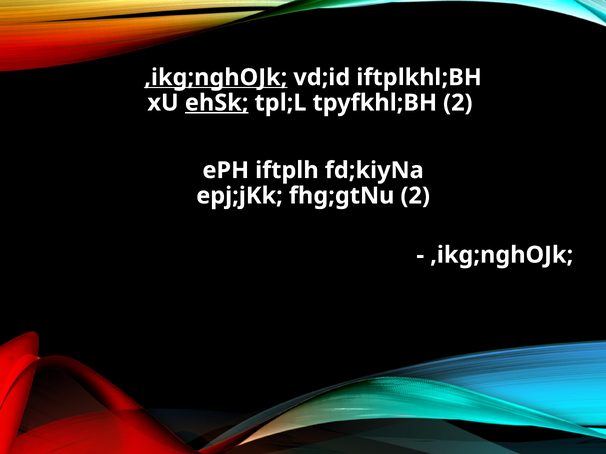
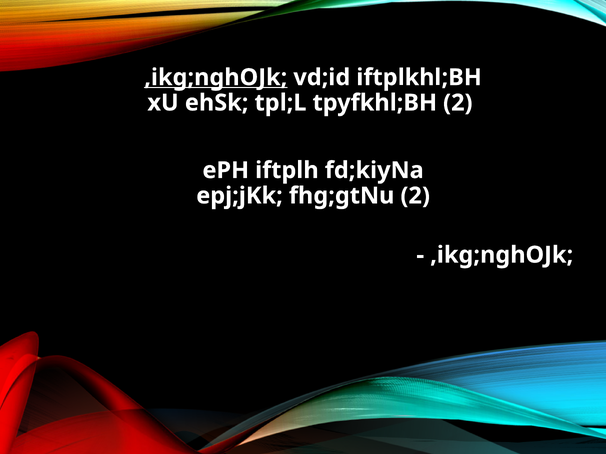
ehSk underline: present -> none (217, 103)
